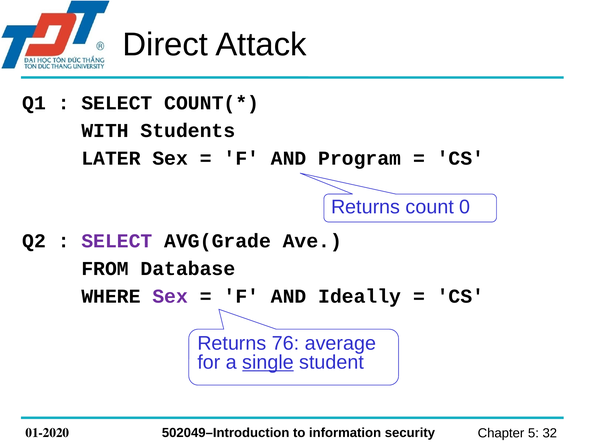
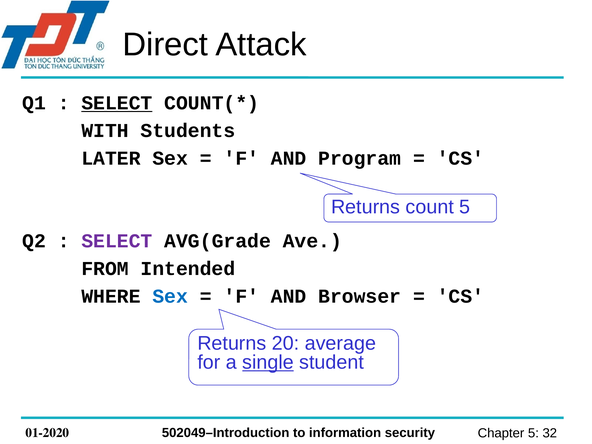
SELECT underline: none -> present (117, 103)
count 0: 0 -> 5 (465, 207)
Database: Database -> Intended (188, 269)
Sex colour: purple -> blue (170, 296)
Ideally: Ideally -> Browser (360, 296)
76: 76 -> 20 (286, 343)
